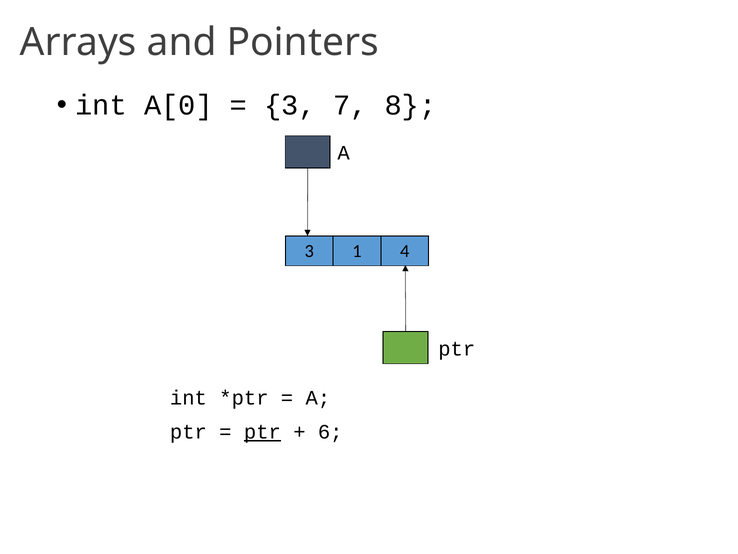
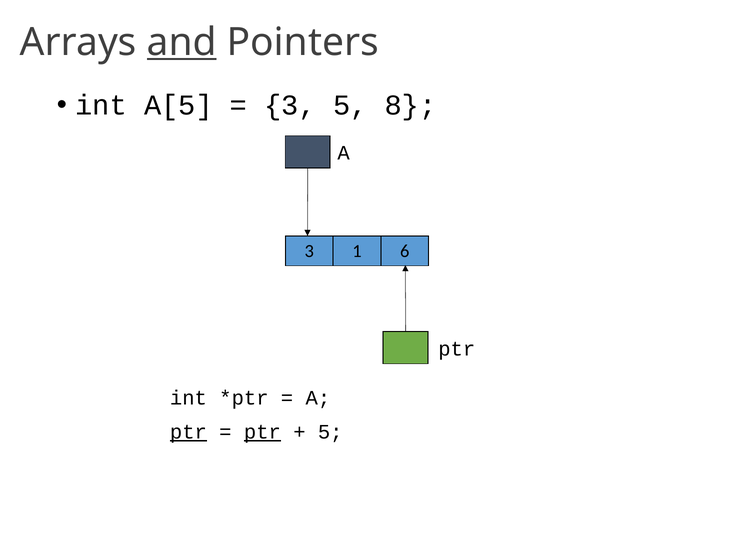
and underline: none -> present (182, 42)
A[0: A[0 -> A[5 (178, 105)
3 7: 7 -> 5 (350, 105)
4: 4 -> 6 (405, 251)
ptr underline: none -> present (188, 432)
6: 6 -> 5 (330, 432)
